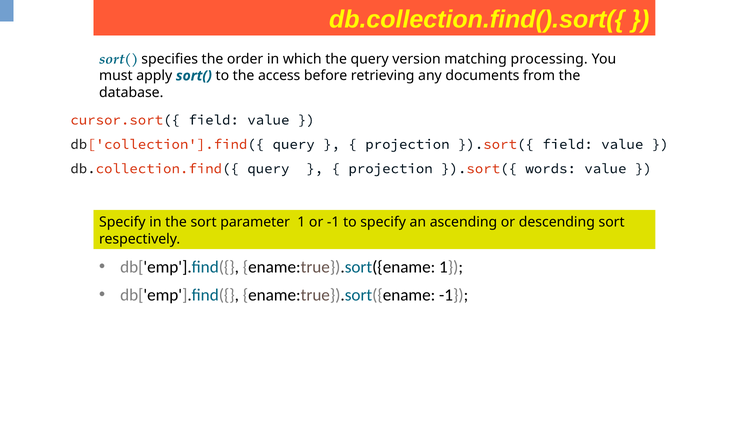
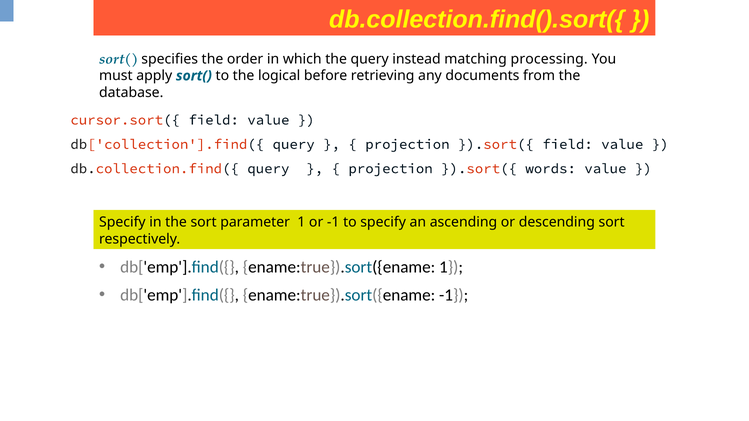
version: version -> instead (417, 59)
access: access -> logical (279, 76)
